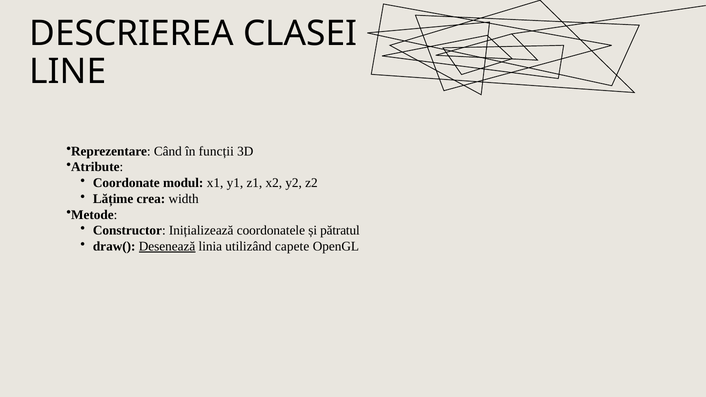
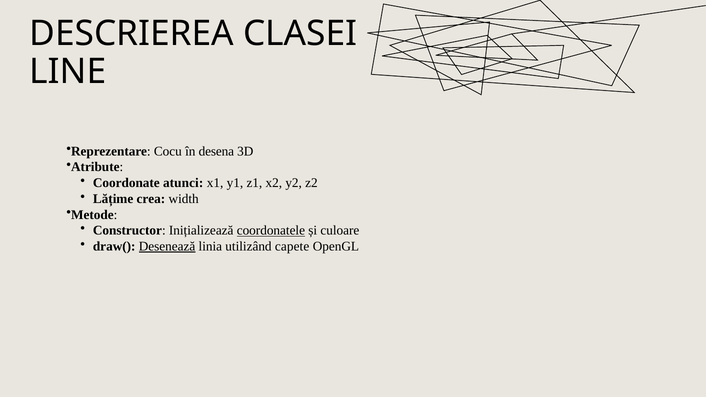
Când: Când -> Cocu (168, 151)
funcții: funcții -> desena (216, 151)
modul: modul -> atunci (183, 183)
coordonatele underline: none -> present (271, 231)
pătratul: pătratul -> culoare (340, 231)
